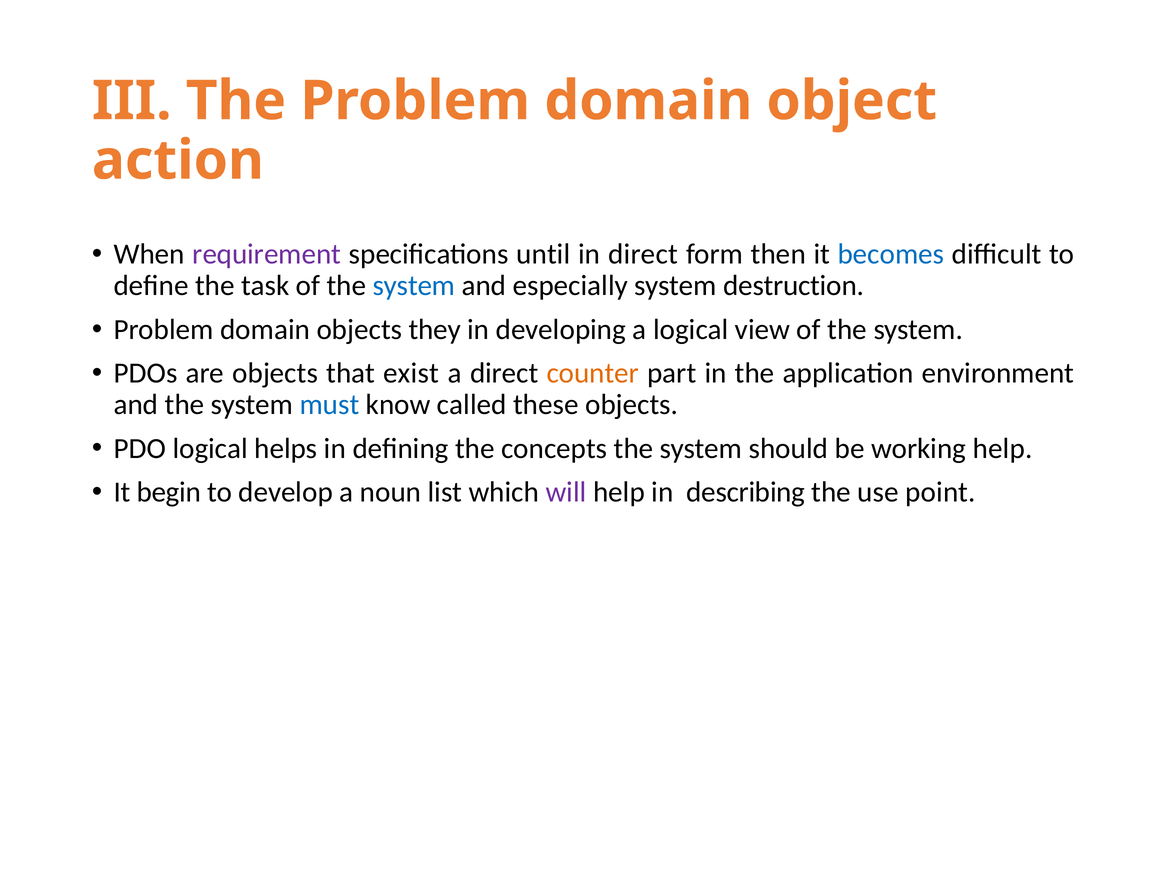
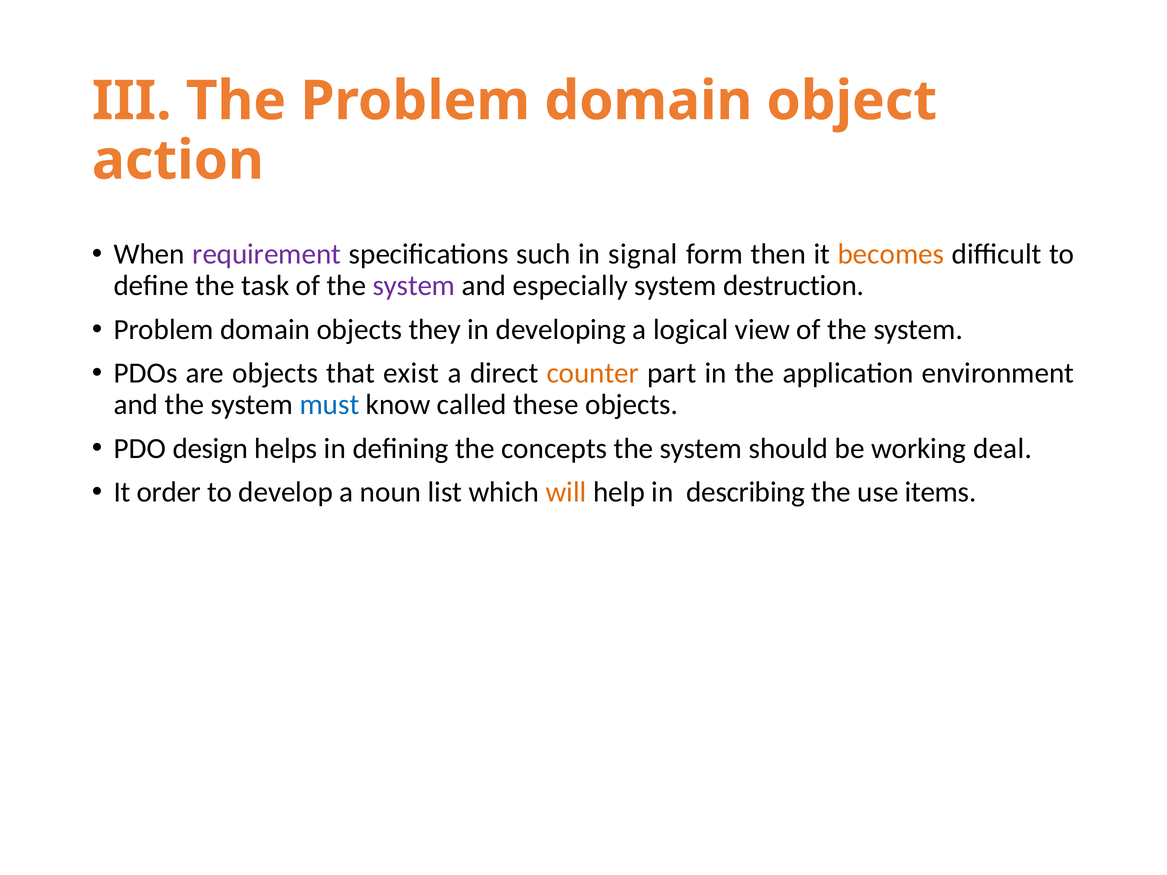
until: until -> such (543, 254)
in direct: direct -> signal (643, 254)
becomes colour: blue -> orange (891, 254)
system colour: blue -> purple (414, 286)
PDO logical: logical -> design (210, 449)
working help: help -> deal (1003, 449)
begin: begin -> order (169, 492)
will colour: purple -> orange (566, 492)
point: point -> items (941, 492)
